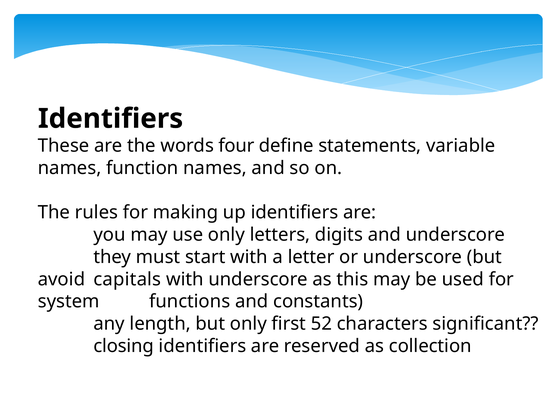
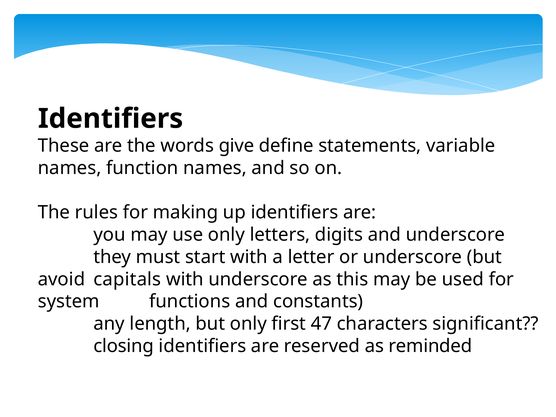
four: four -> give (236, 146)
52: 52 -> 47 (321, 324)
collection: collection -> reminded (430, 346)
